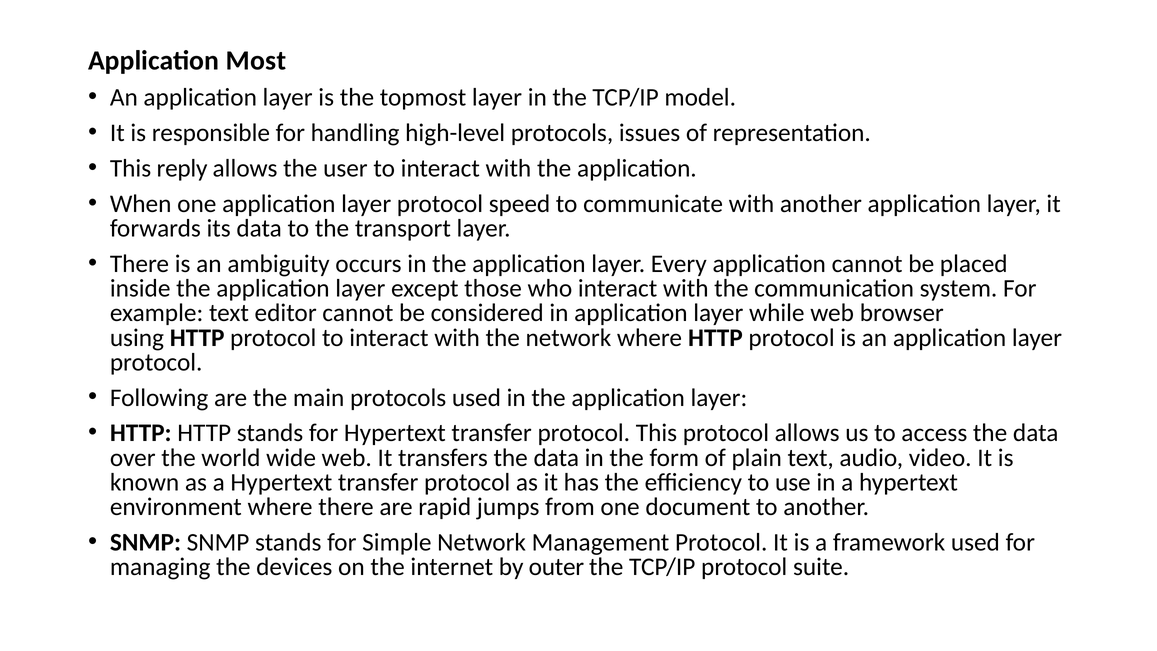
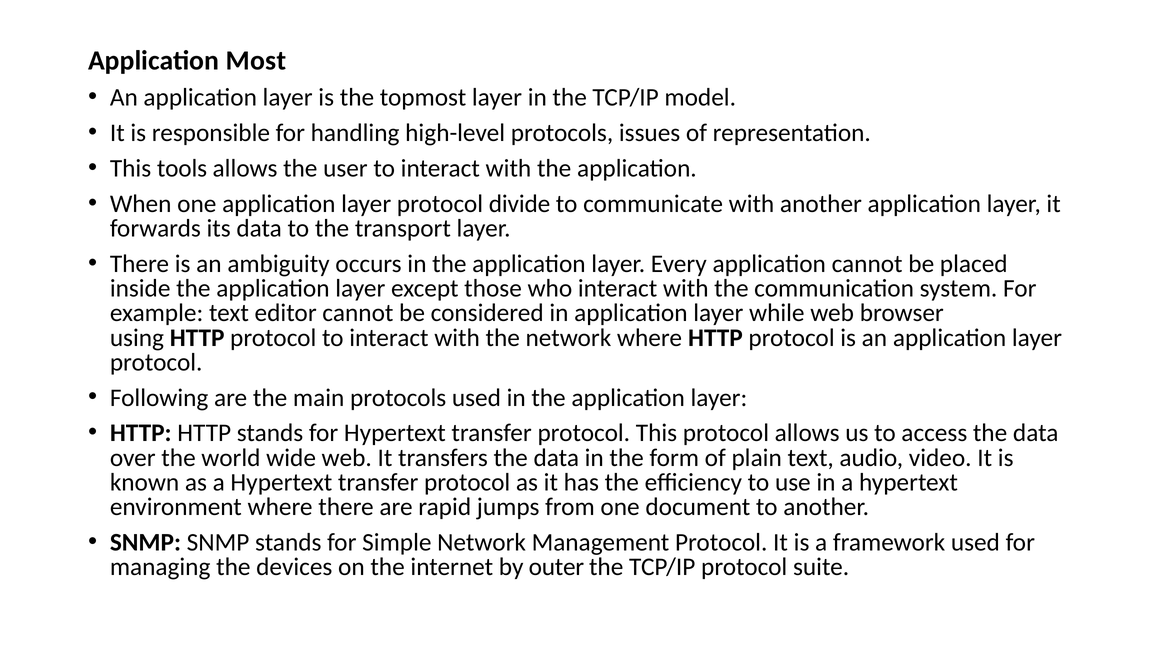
reply: reply -> tools (182, 168)
speed: speed -> divide (520, 204)
